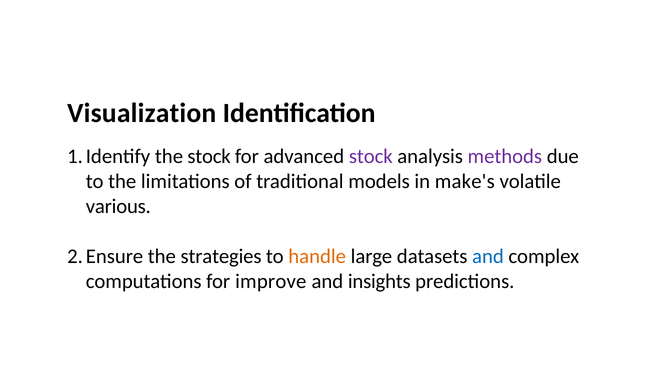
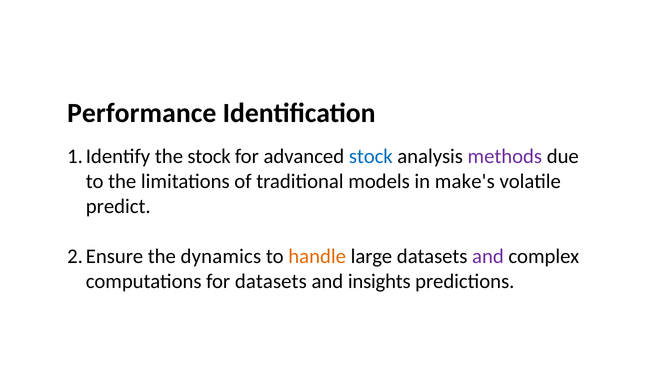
Visualization: Visualization -> Performance (142, 113)
stock colour: purple -> blue (371, 156)
various: various -> predict (118, 206)
strategies: strategies -> dynamics (221, 256)
and colour: blue -> purple (488, 256)
for improve: improve -> datasets (271, 281)
